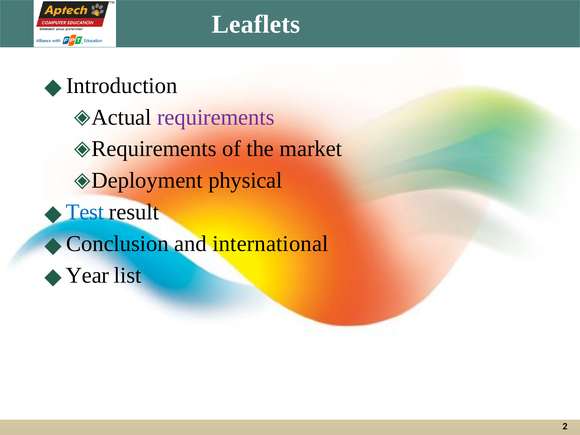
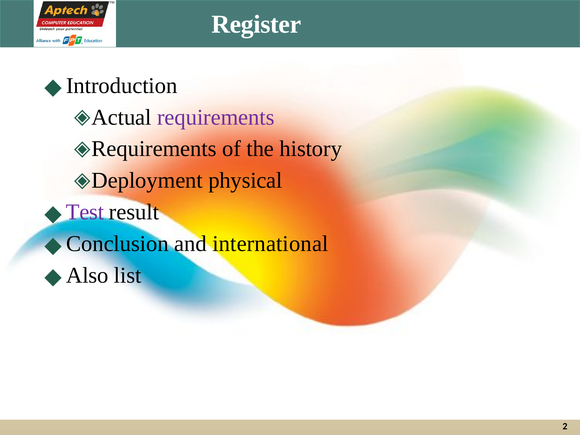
Leaflets: Leaflets -> Register (256, 24)
market: market -> history (311, 149)
Test colour: blue -> purple (85, 212)
Year: Year -> Also (87, 275)
